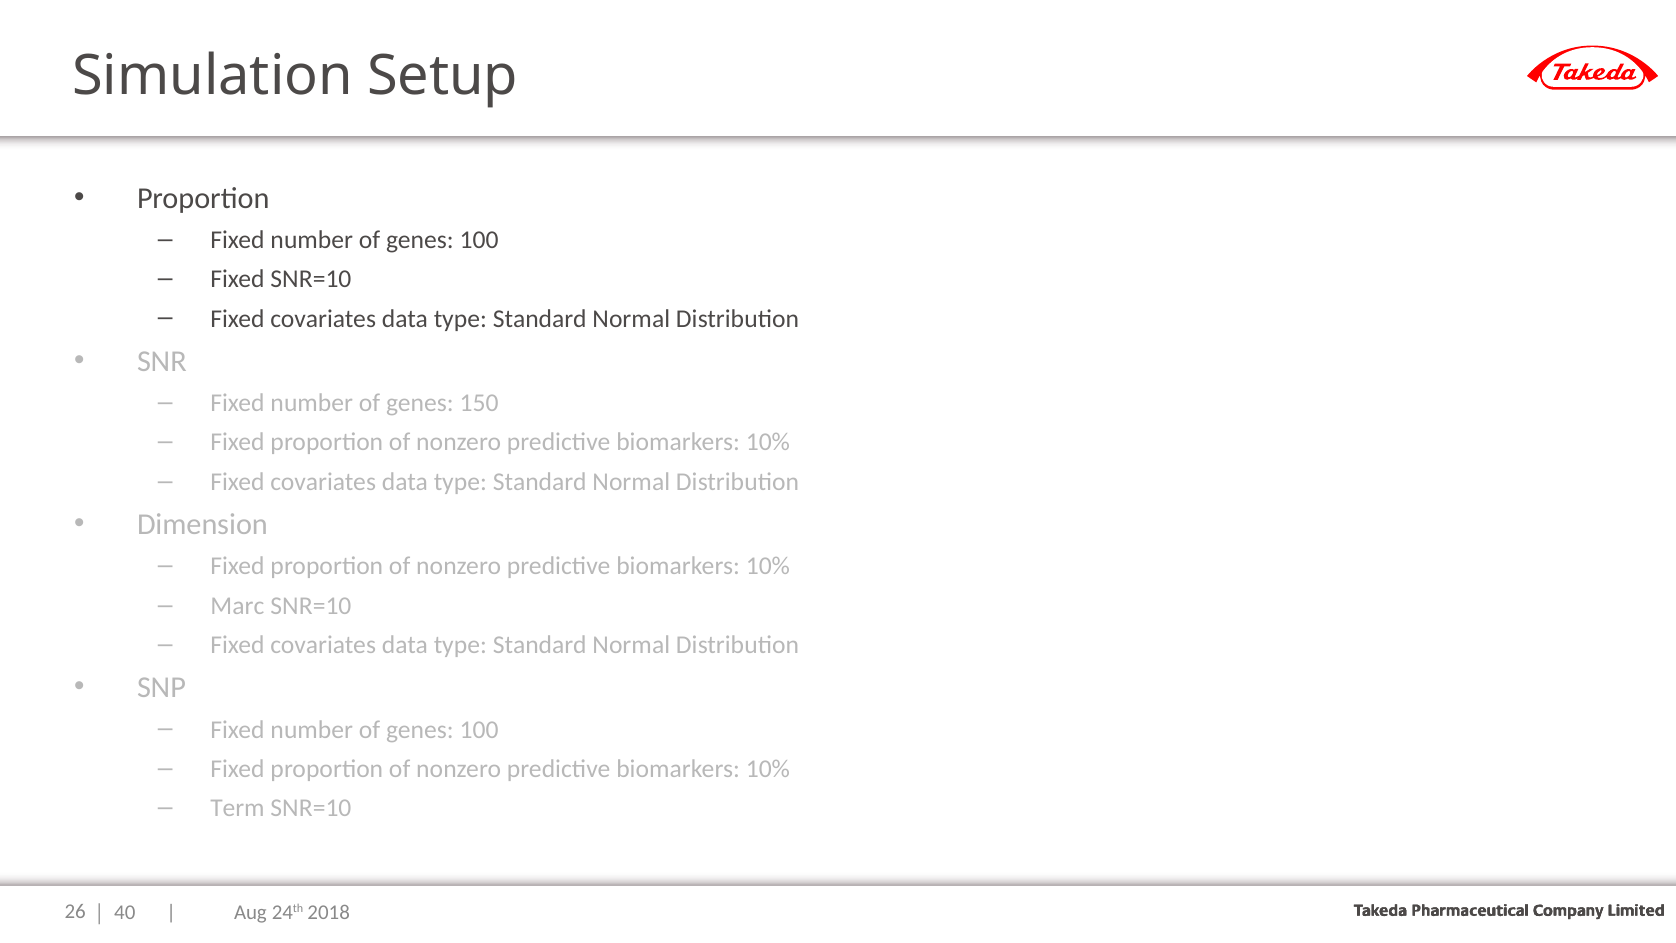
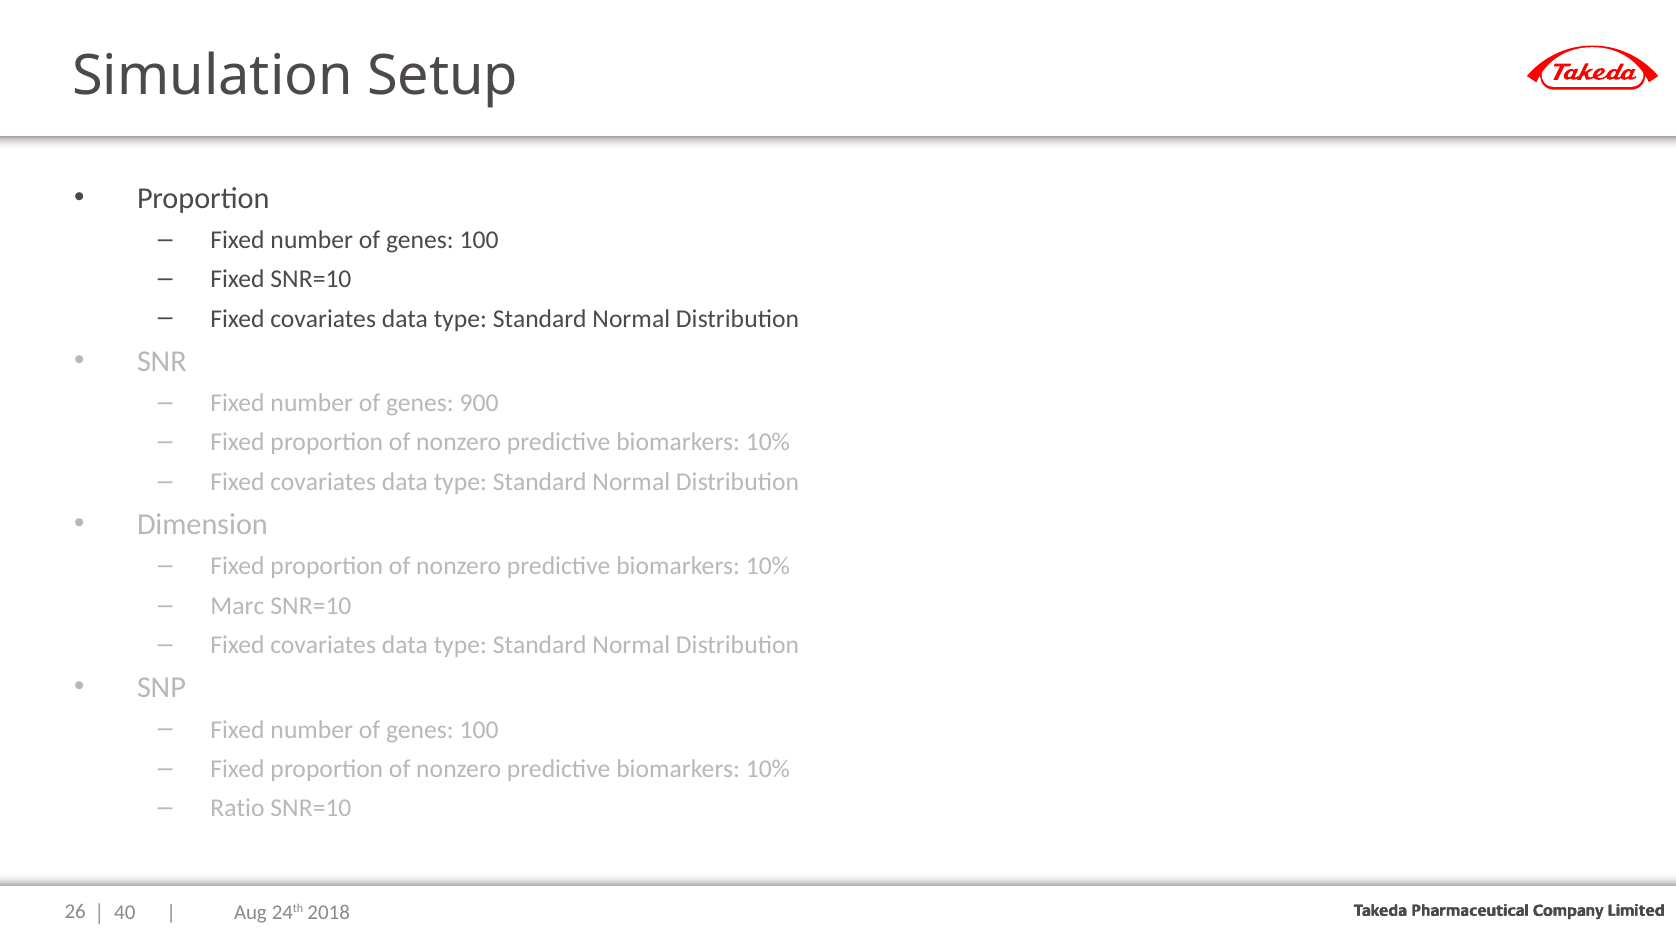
150: 150 -> 900 (479, 403)
Term: Term -> Ratio (237, 808)
